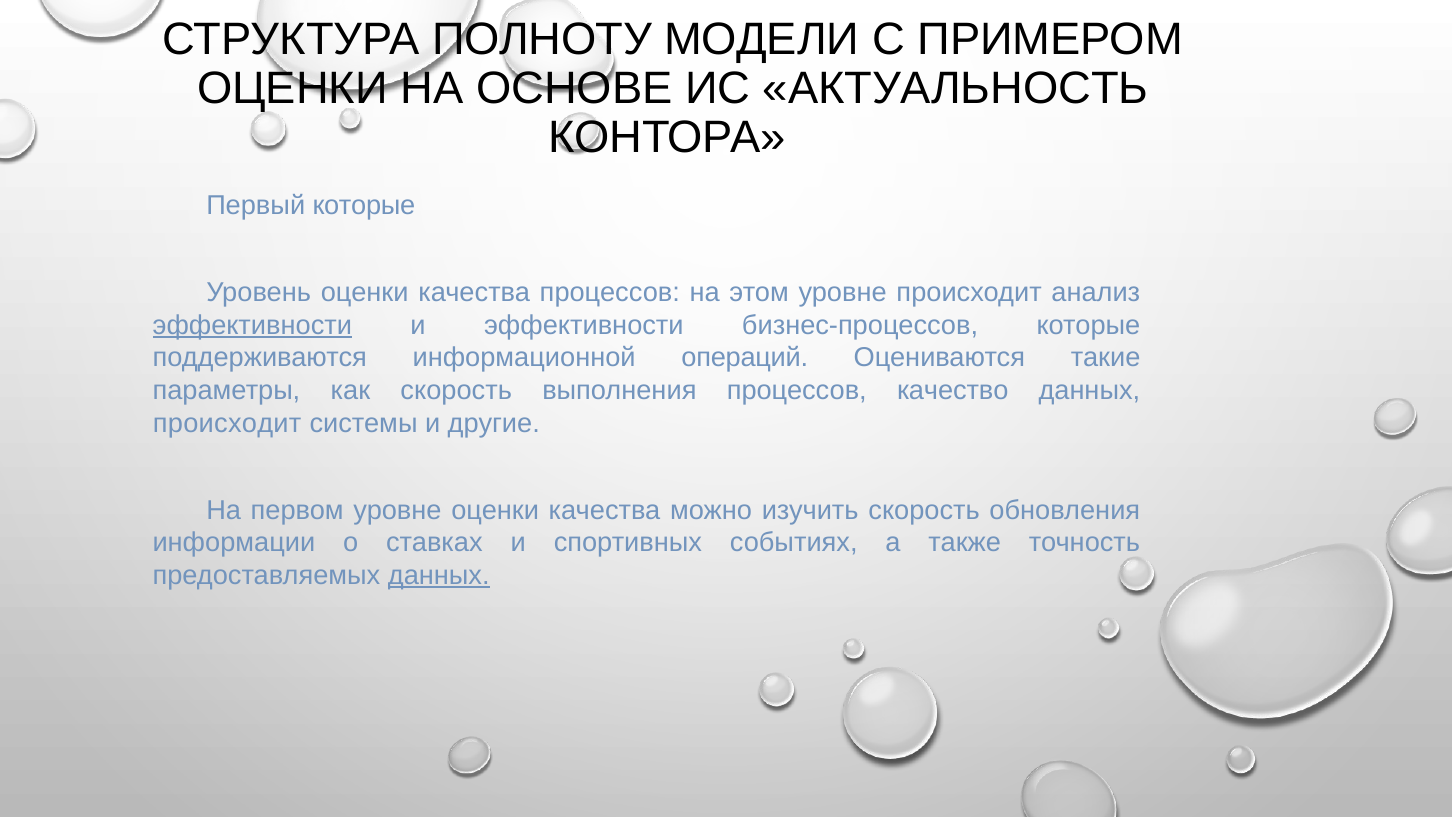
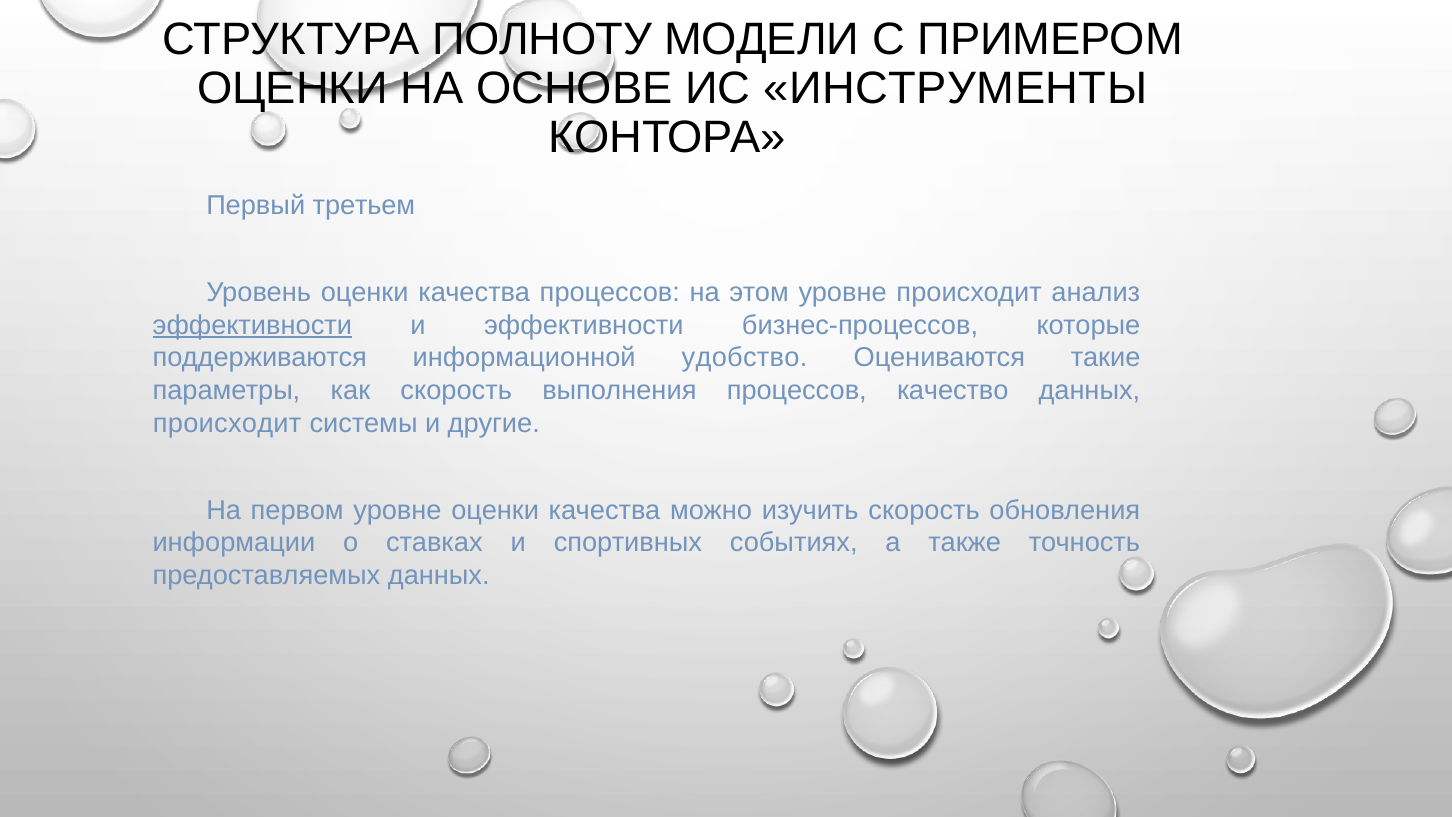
АКТУАЛЬНОСТЬ: АКТУАЛЬНОСТЬ -> ИНСТРУМЕНТЫ (955, 89)
Первый которые: которые -> третьем (364, 205)
операций: операций -> удобство (745, 358)
данных underline: present -> none (439, 575)
